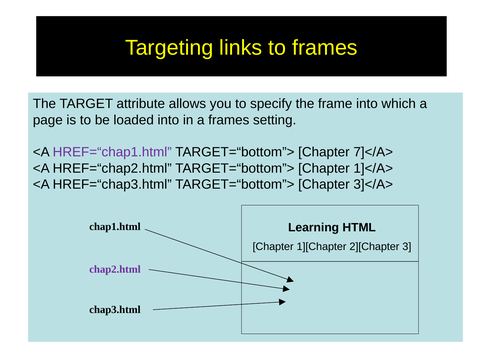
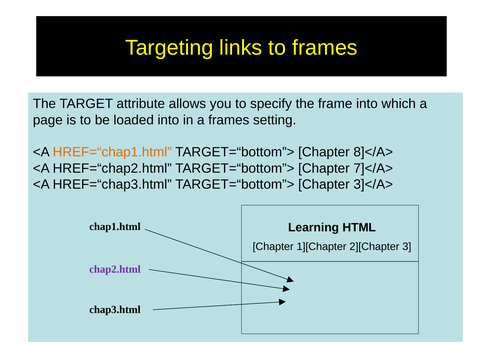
HREF=“chap1.html colour: purple -> orange (112, 152)
7]</A>: 7]</A> -> 8]</A> (373, 152)
1]</A>: 1]</A> -> 7]</A> (373, 168)
